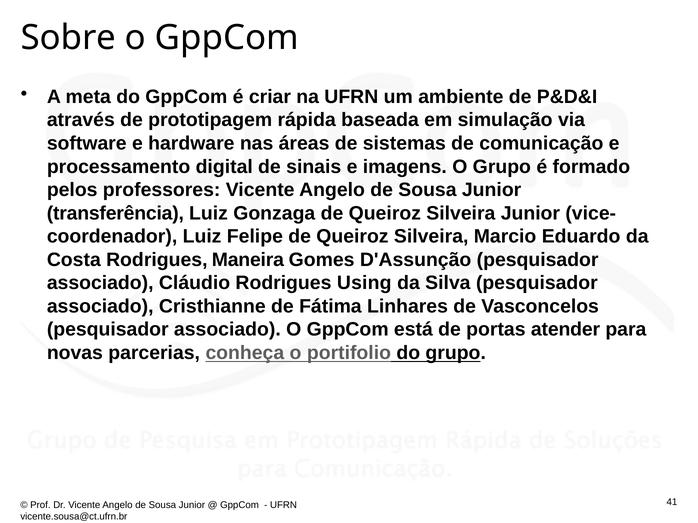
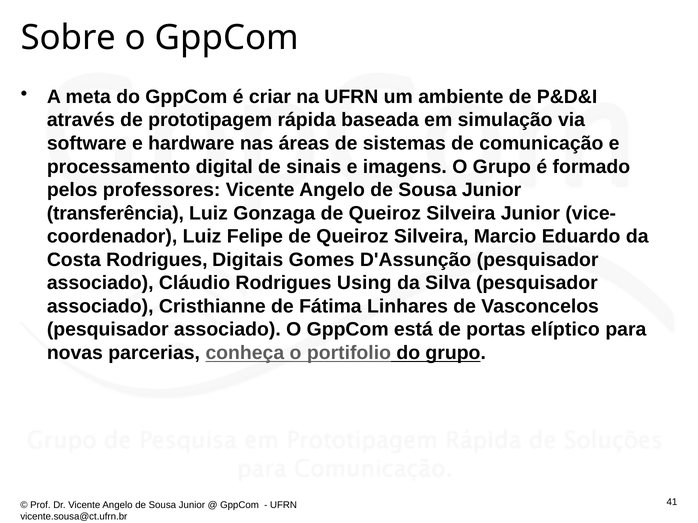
Maneira: Maneira -> Digitais (248, 260)
atender: atender -> elíptico (565, 330)
